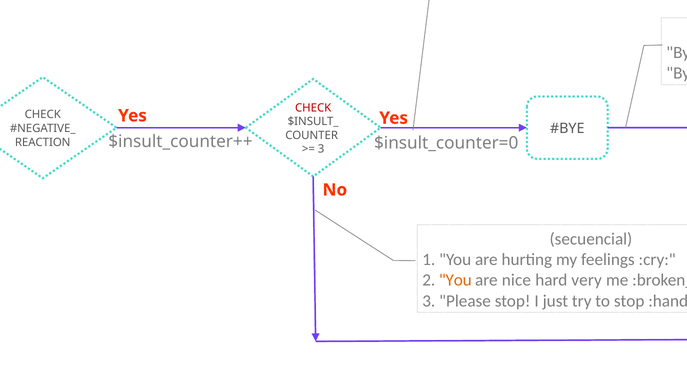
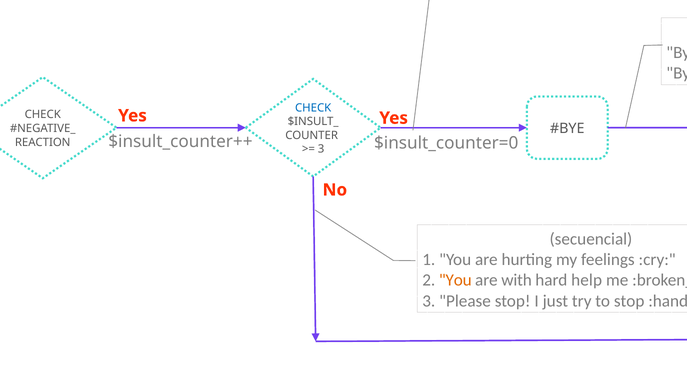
CHECK colour: red -> blue (313, 108)
are nice: nice -> with (517, 280)
hard very: very -> help (587, 280)
